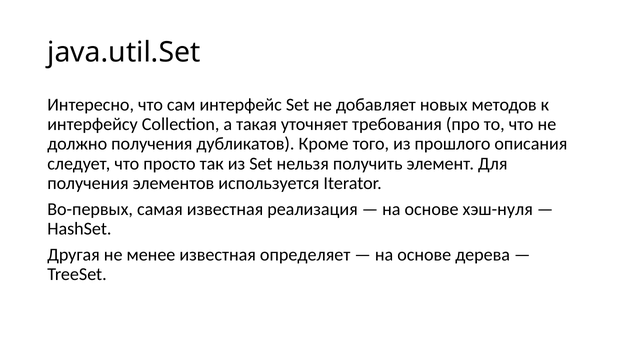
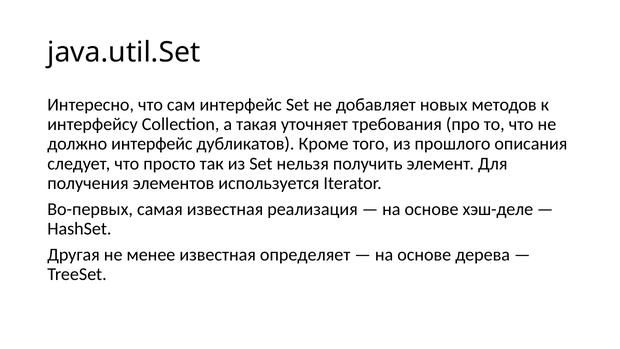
должно получения: получения -> интерфейс (152, 144)
хэш-нуля: хэш-нуля -> хэш-деле (498, 209)
